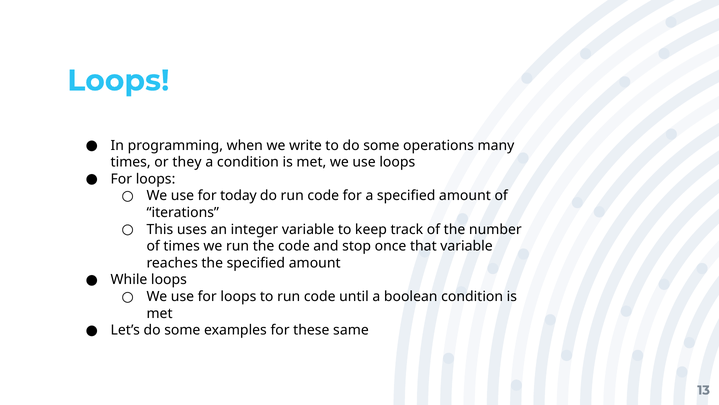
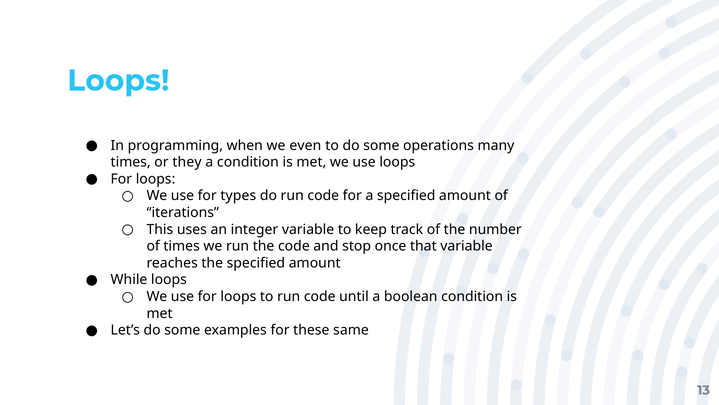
write: write -> even (305, 145)
today: today -> types (238, 196)
